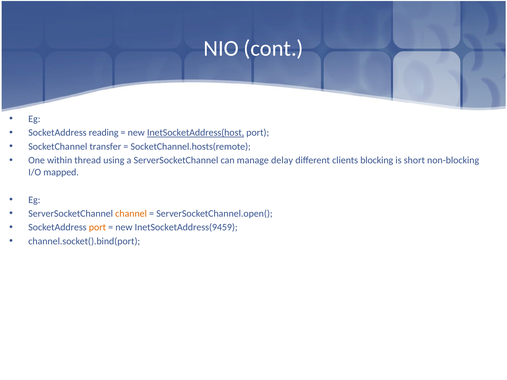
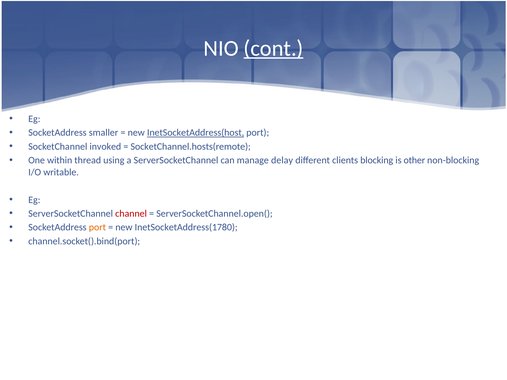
cont underline: none -> present (274, 48)
reading: reading -> smaller (104, 133)
transfer: transfer -> invoked (105, 147)
short: short -> other (414, 160)
mapped: mapped -> writable (61, 172)
channel colour: orange -> red (131, 214)
InetSocketAddress(9459: InetSocketAddress(9459 -> InetSocketAddress(1780 (186, 228)
